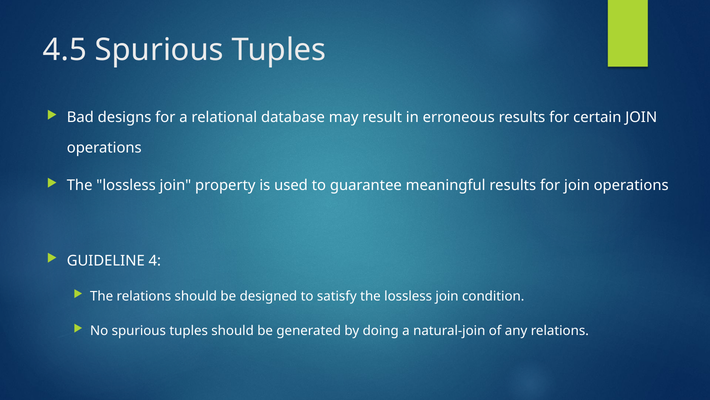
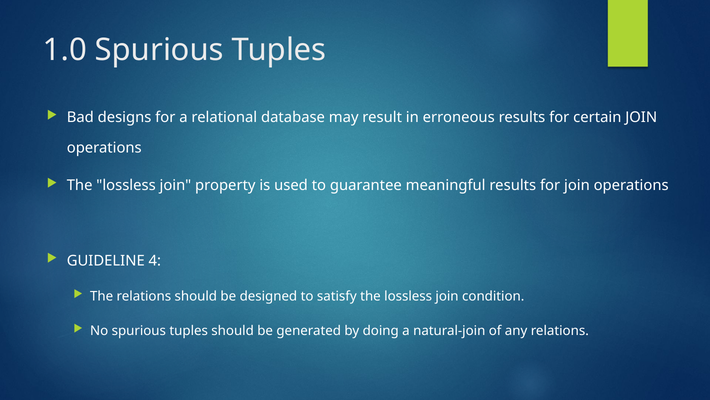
4.5: 4.5 -> 1.0 (65, 50)
